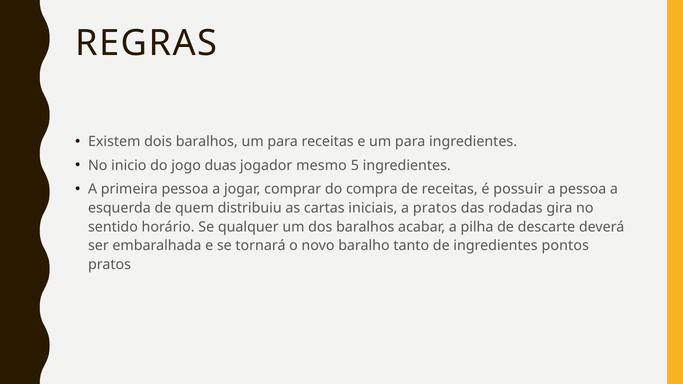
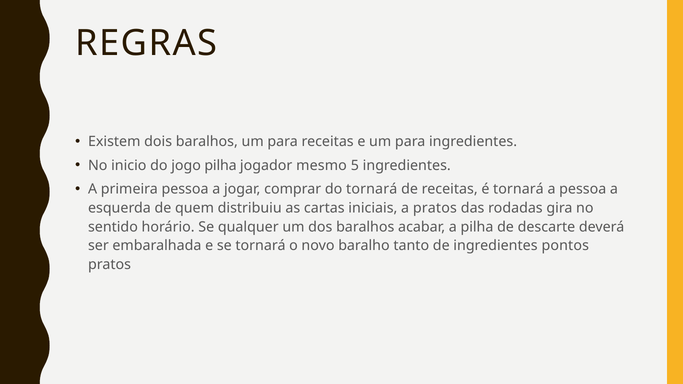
jogo duas: duas -> pilha (221, 166)
do compra: compra -> tornará (372, 189)
é possuir: possuir -> tornará (518, 189)
